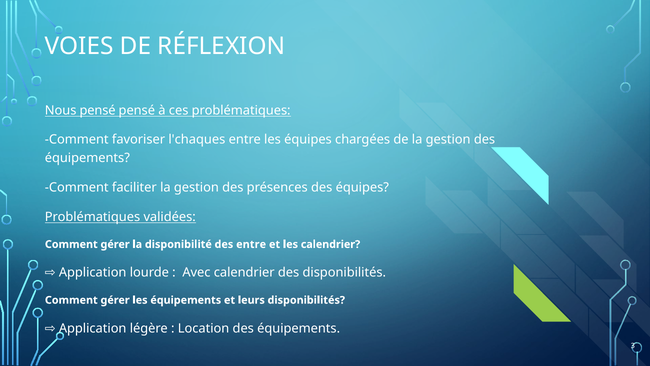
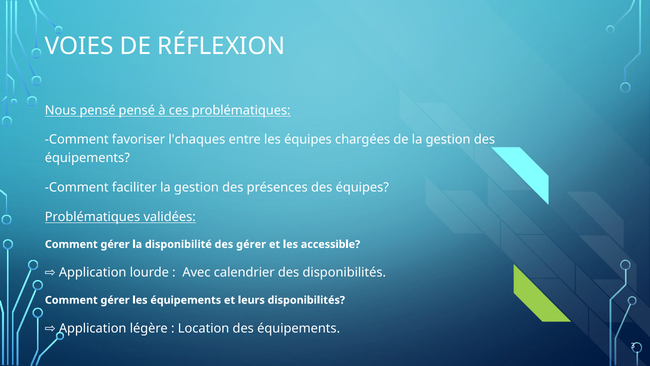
des entre: entre -> gérer (251, 244)
les calendrier: calendrier -> accessible (330, 244)
